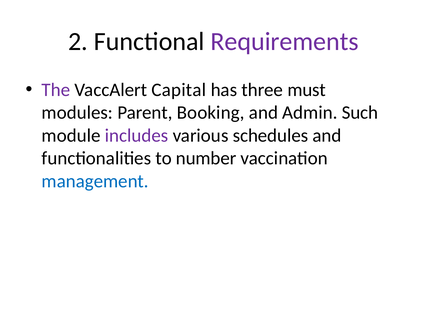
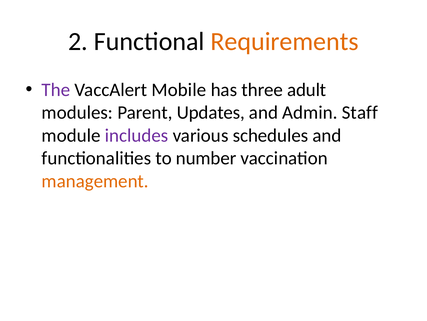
Requirements colour: purple -> orange (285, 41)
Capital: Capital -> Mobile (179, 90)
must: must -> adult (307, 90)
Booking: Booking -> Updates (211, 112)
Such: Such -> Staff (360, 112)
management colour: blue -> orange (95, 181)
